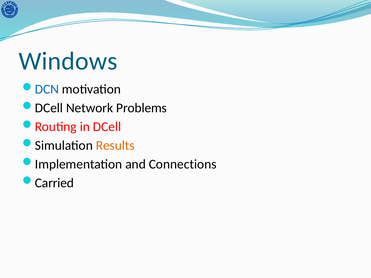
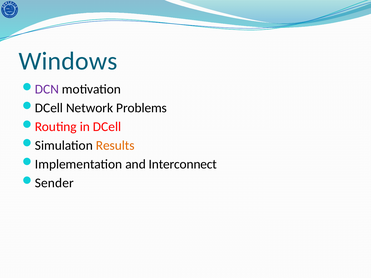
DCN colour: blue -> purple (47, 89)
Connections: Connections -> Interconnect (183, 164)
Carried: Carried -> Sender (54, 183)
